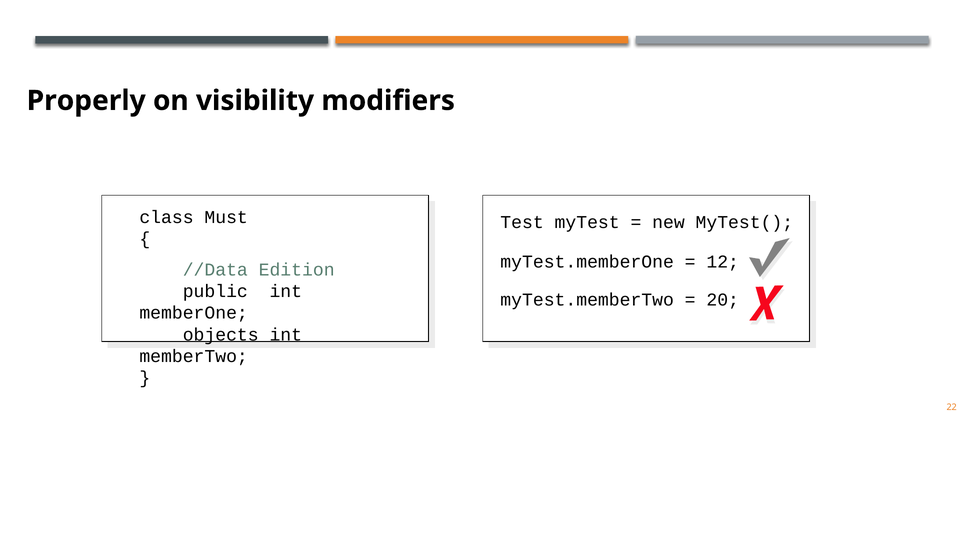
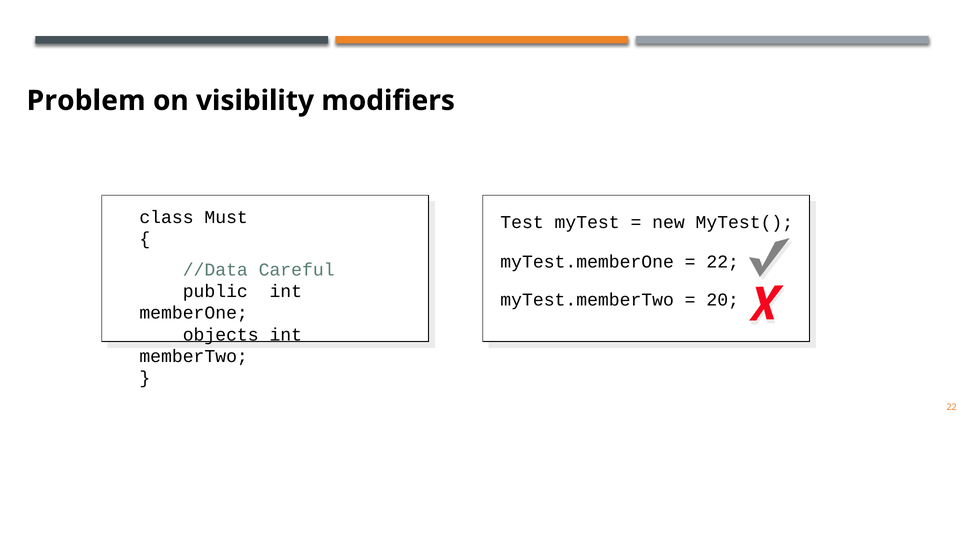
Properly: Properly -> Problem (86, 101)
12: 12 -> 22 (723, 262)
Edition: Edition -> Careful (297, 270)
